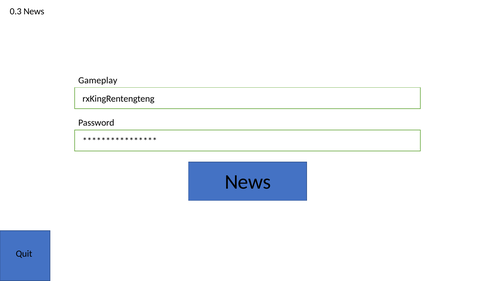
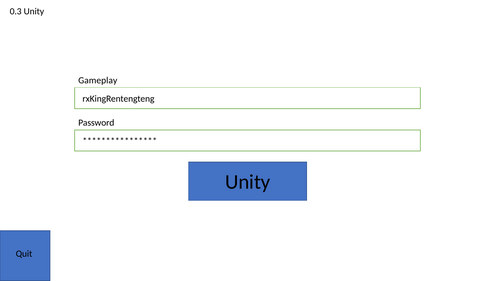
0.3 News: News -> Unity (34, 12)
News: News -> Unity (248, 182)
